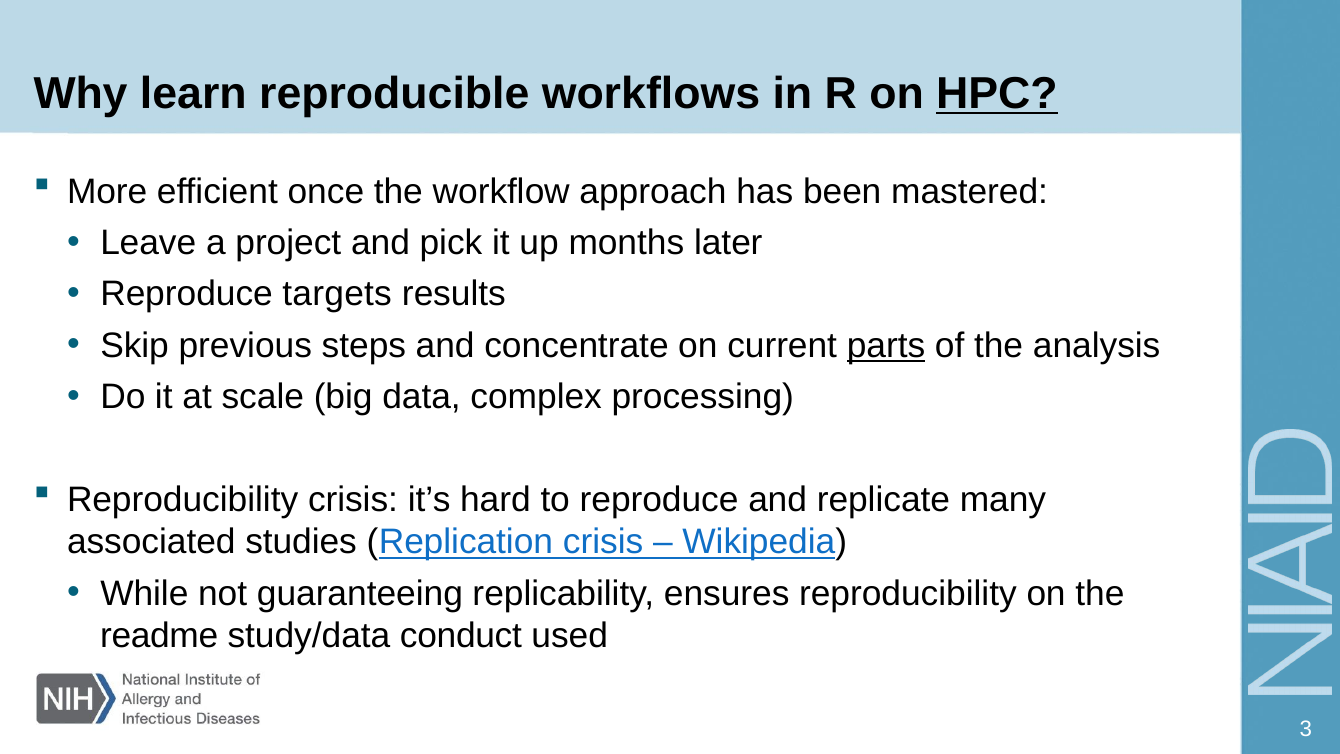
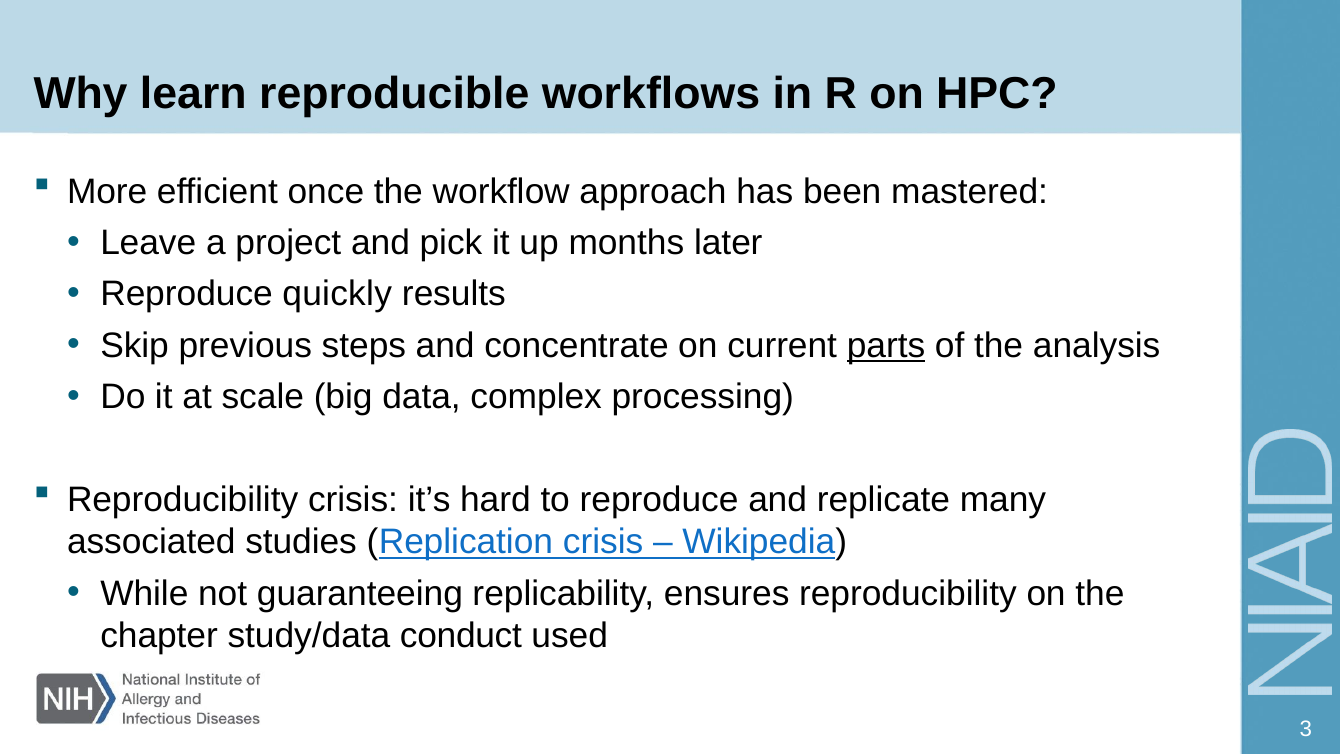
HPC underline: present -> none (997, 94)
targets: targets -> quickly (337, 294)
readme: readme -> chapter (159, 636)
